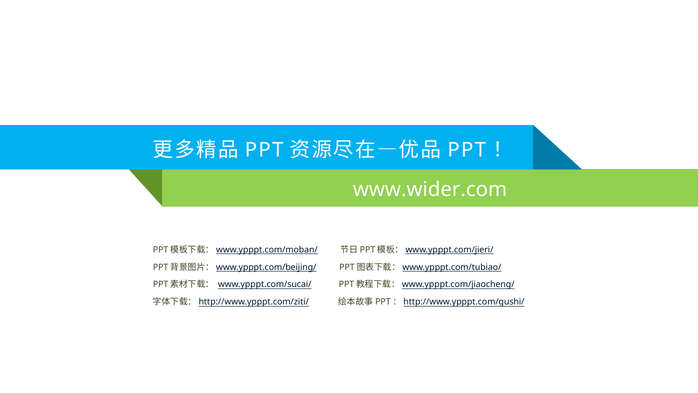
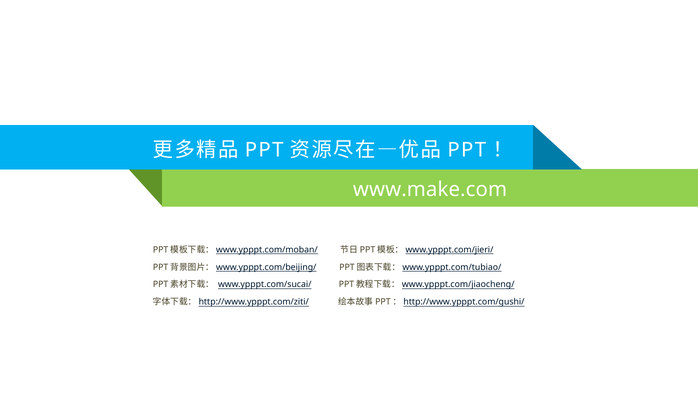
www.wider.com: www.wider.com -> www.make.com (430, 189)
